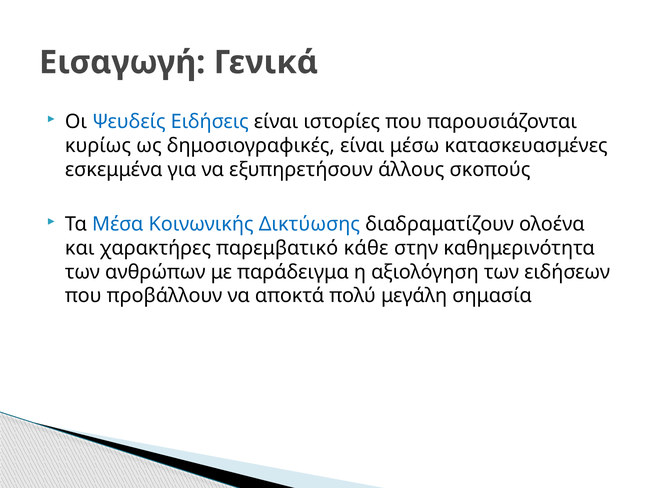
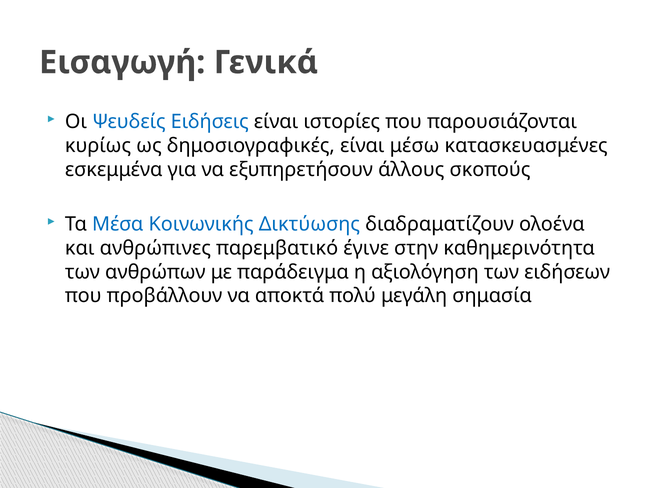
χαρακτήρες: χαρακτήρες -> ανθρώπινες (155, 248)
κάθε: κάθε -> έγινε (366, 248)
